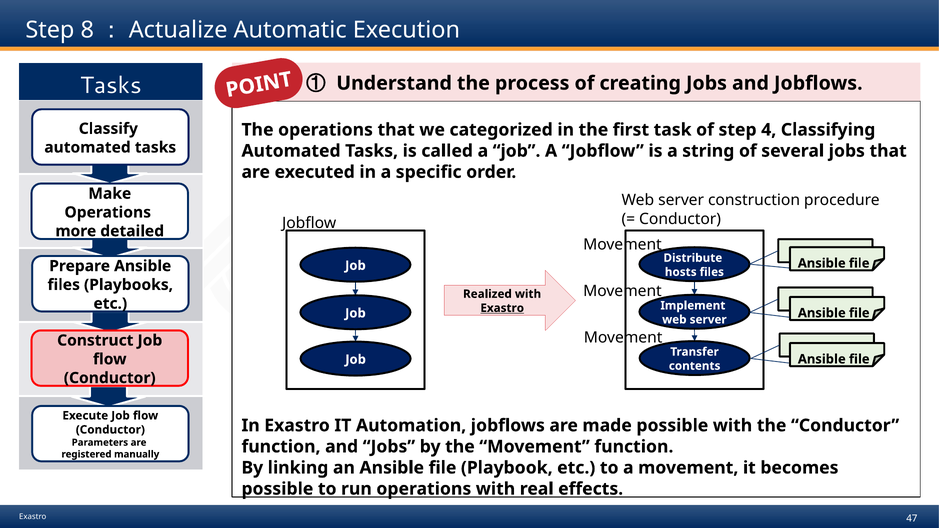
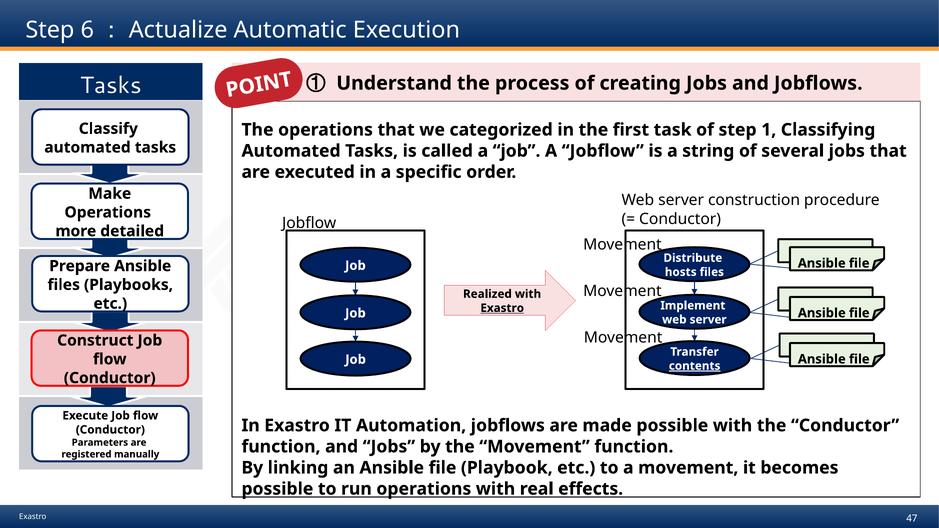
8: 8 -> 6 (87, 30)
4: 4 -> 1 (769, 130)
contents underline: none -> present (695, 366)
